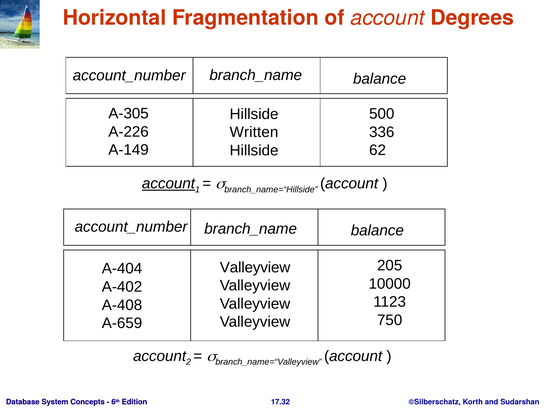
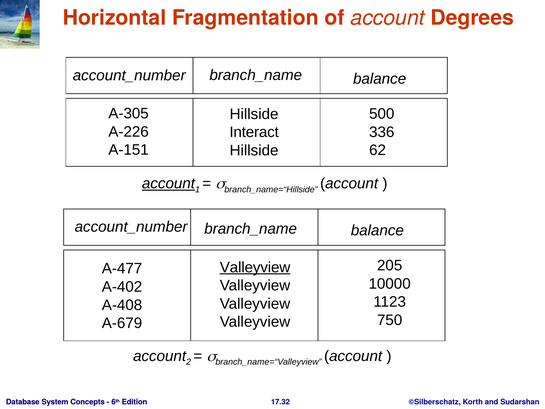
Written: Written -> Interact (254, 132)
A-149: A-149 -> A-151 (129, 150)
Valleyview underline: none -> present (255, 267)
A-404: A-404 -> A-477 (122, 268)
A-659: A-659 -> A-679 (122, 323)
